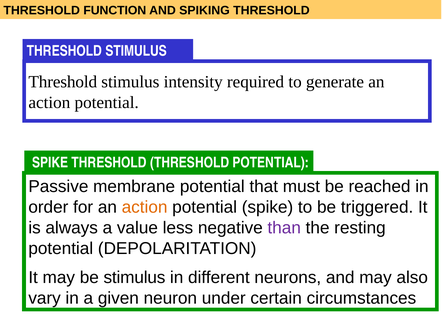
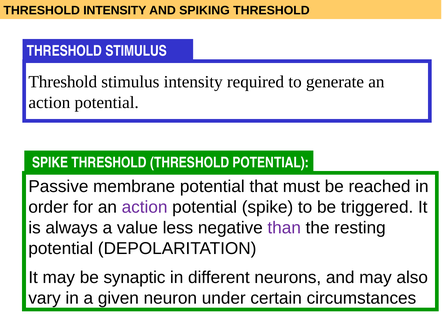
THRESHOLD FUNCTION: FUNCTION -> INTENSITY (115, 10)
action colour: orange -> purple (145, 208)
be stimulus: stimulus -> synaptic (134, 278)
